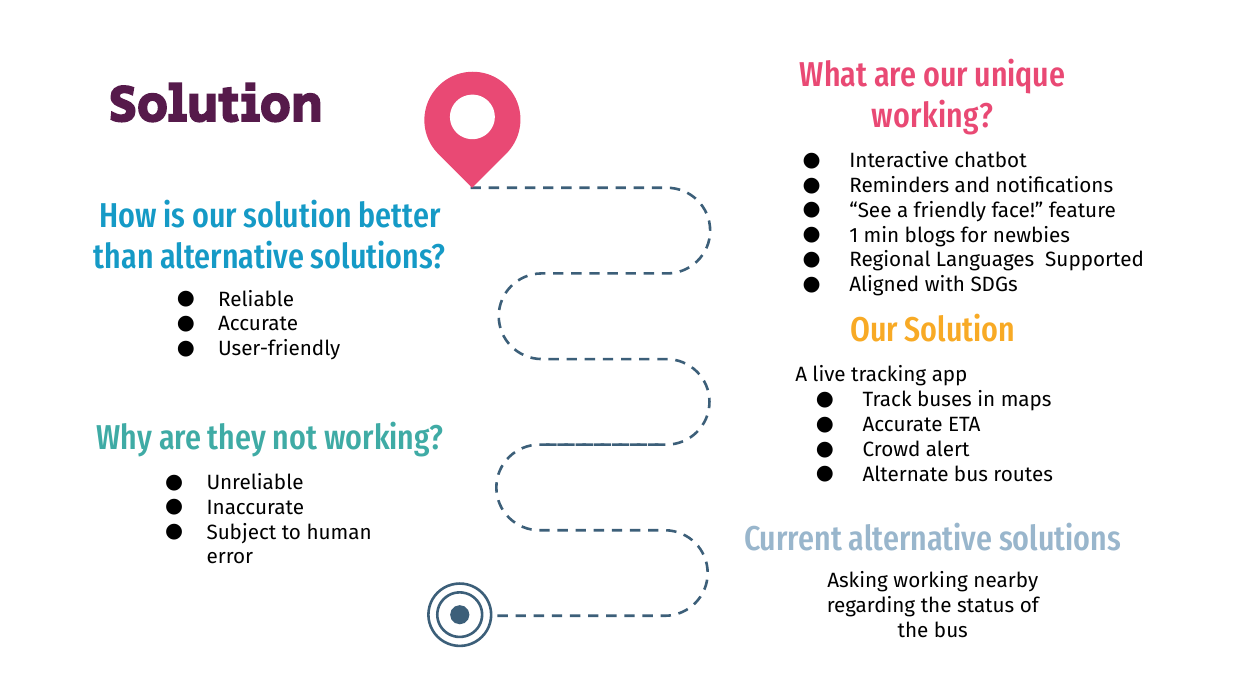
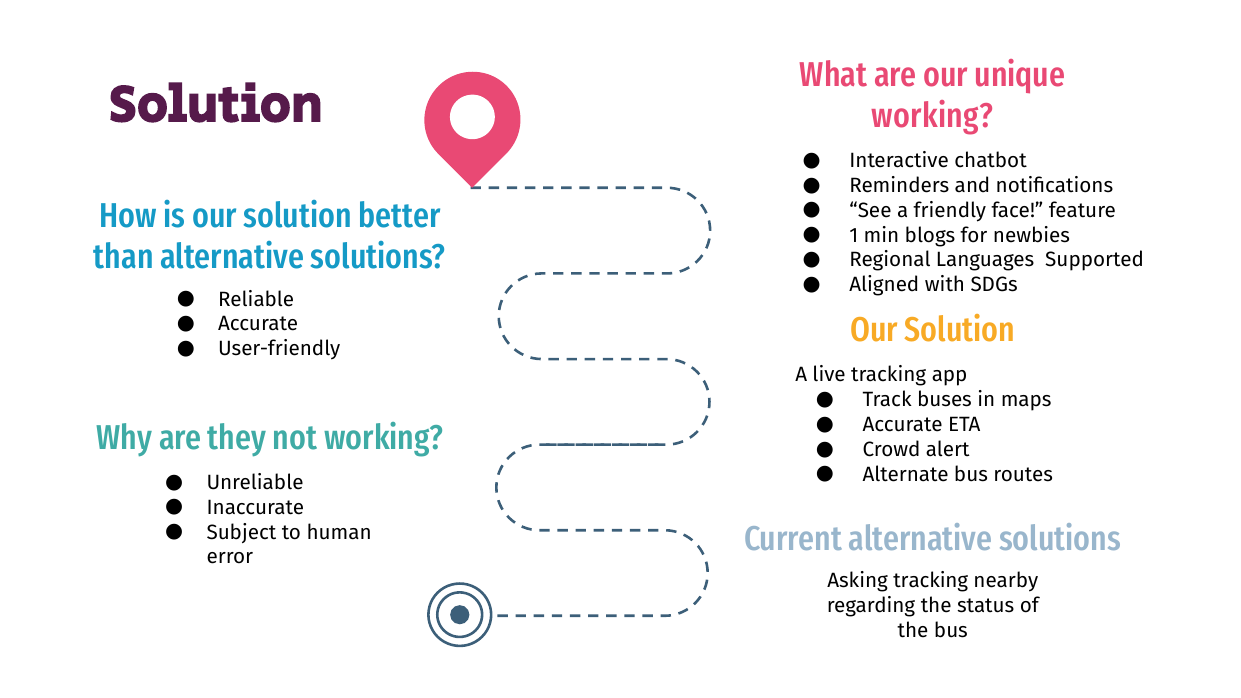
Asking working: working -> tracking (931, 581)
